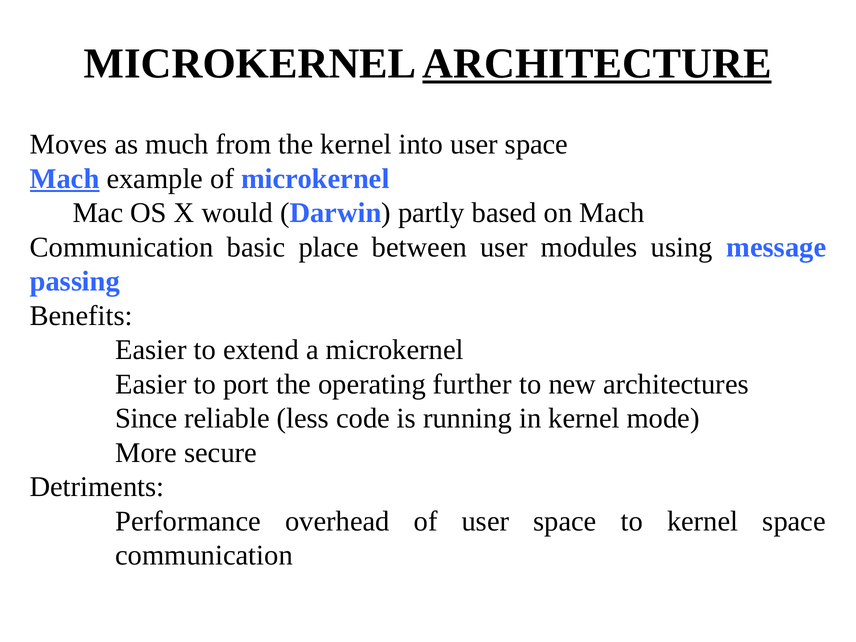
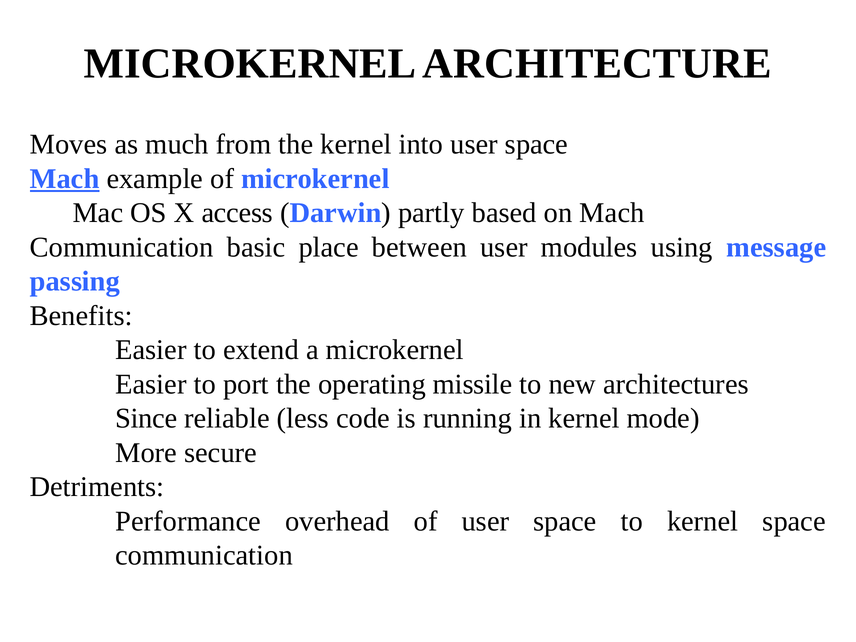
ARCHITECTURE underline: present -> none (597, 64)
would: would -> access (237, 213)
further: further -> missile (473, 384)
